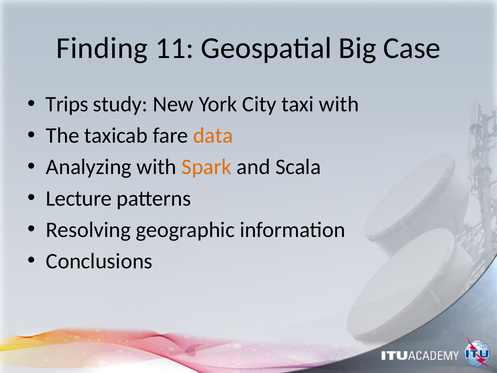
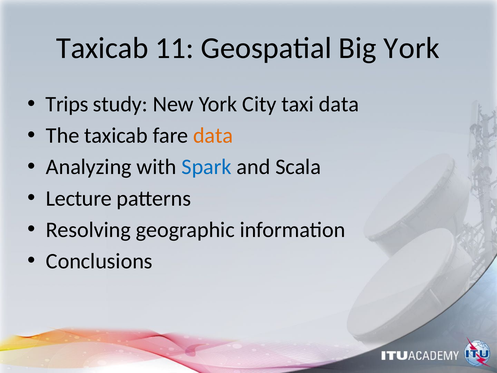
Finding: Finding -> Taxicab (102, 48)
Big Case: Case -> York (412, 48)
taxi with: with -> data (339, 104)
Spark colour: orange -> blue (207, 167)
